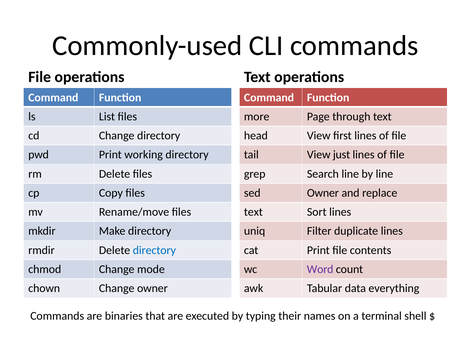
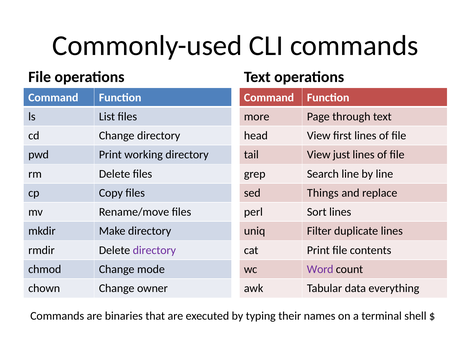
sed Owner: Owner -> Things (323, 193)
text: text -> perl (253, 212)
directory colour: blue -> purple (154, 250)
